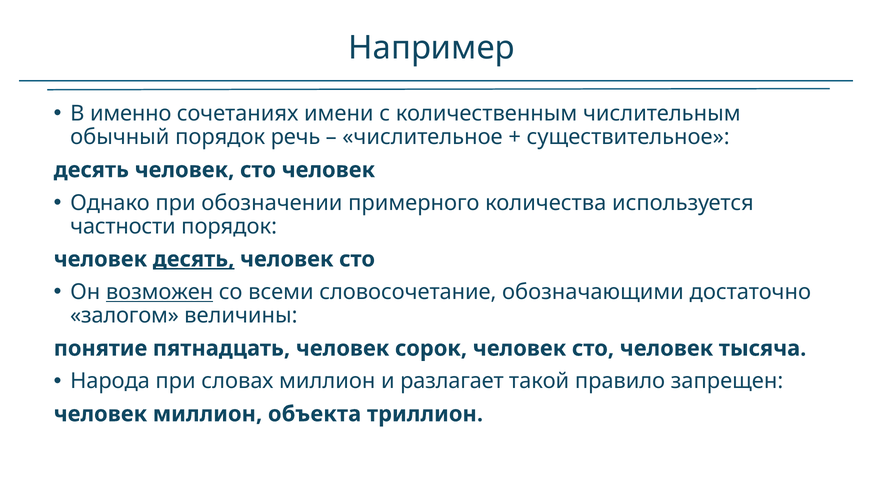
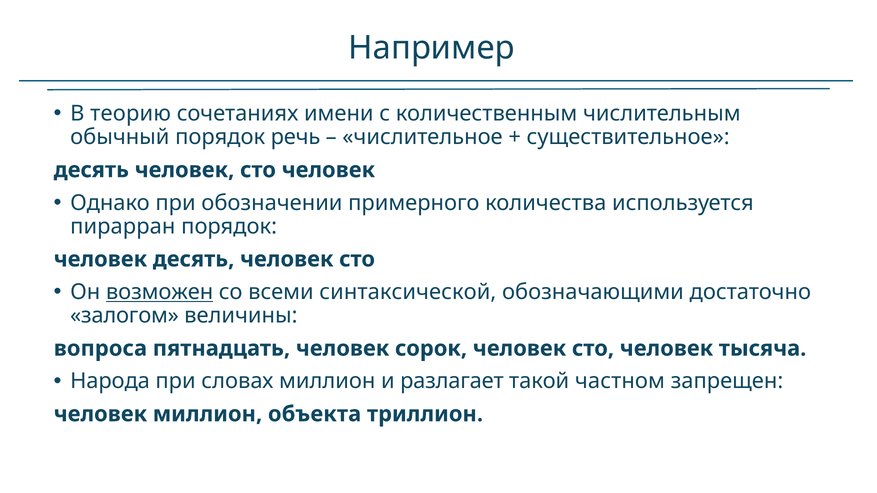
именно: именно -> теорию (131, 114)
частности: частности -> пирарран (123, 227)
десять underline: present -> none (194, 259)
словосочетание: словосочетание -> синтаксической (408, 292)
понятие: понятие -> вопроса (100, 349)
правило: правило -> частном (620, 381)
